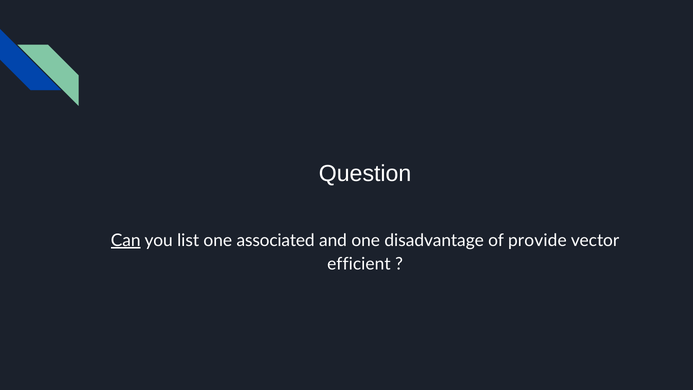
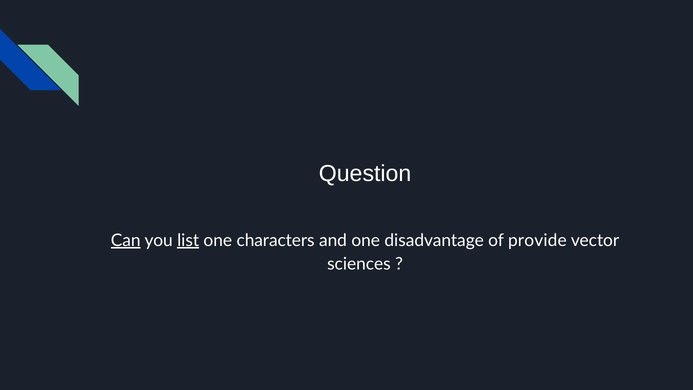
list underline: none -> present (188, 240)
associated: associated -> characters (276, 240)
efficient: efficient -> sciences (359, 264)
